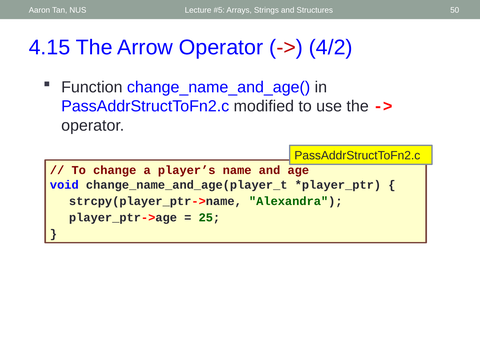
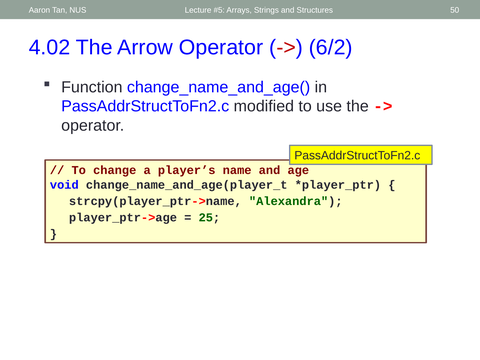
4.15: 4.15 -> 4.02 (49, 48)
4/2: 4/2 -> 6/2 (331, 48)
